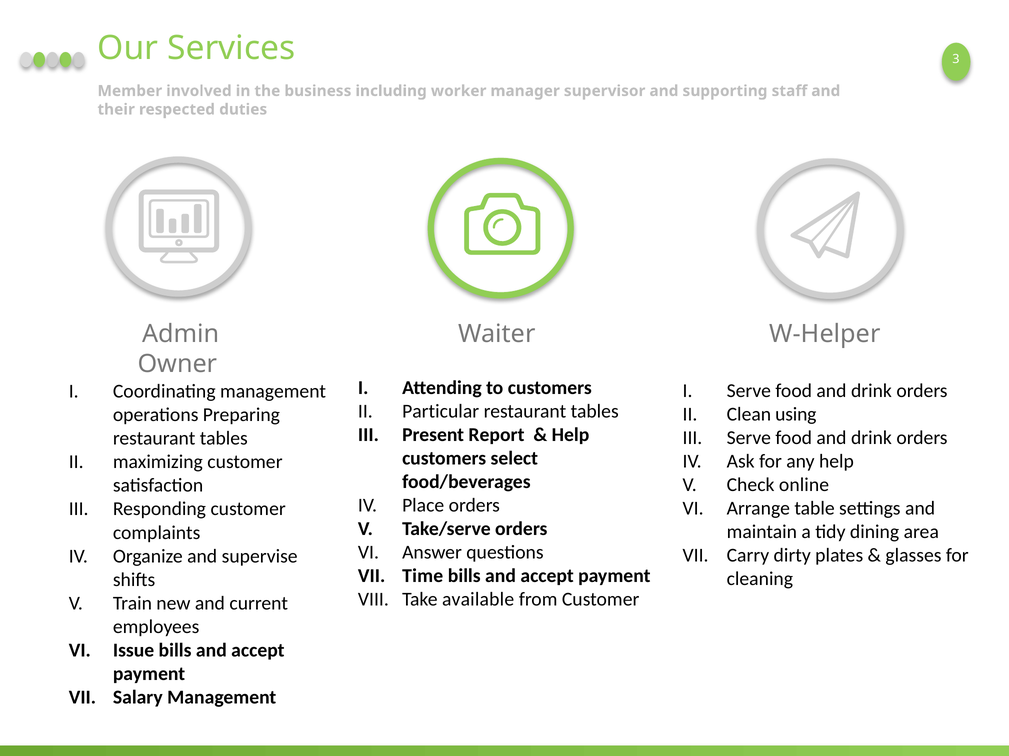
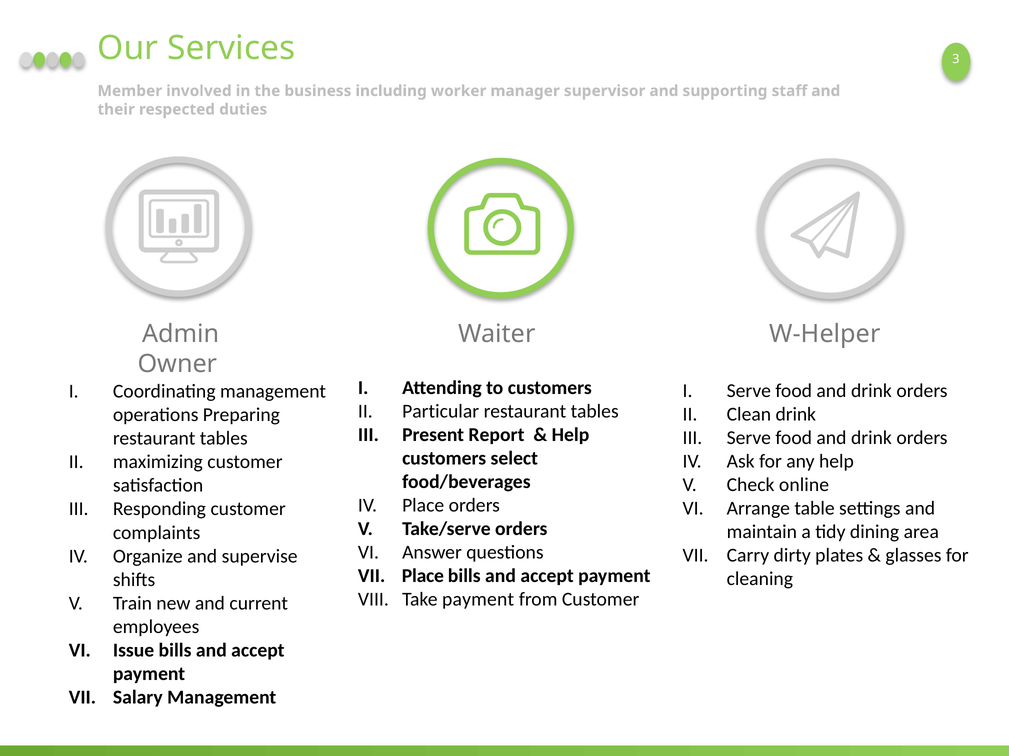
Clean using: using -> drink (796, 415)
Time: Time -> Place (423, 576)
Take available: available -> payment (478, 600)
